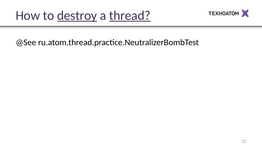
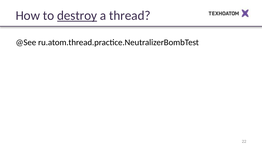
thread underline: present -> none (130, 16)
